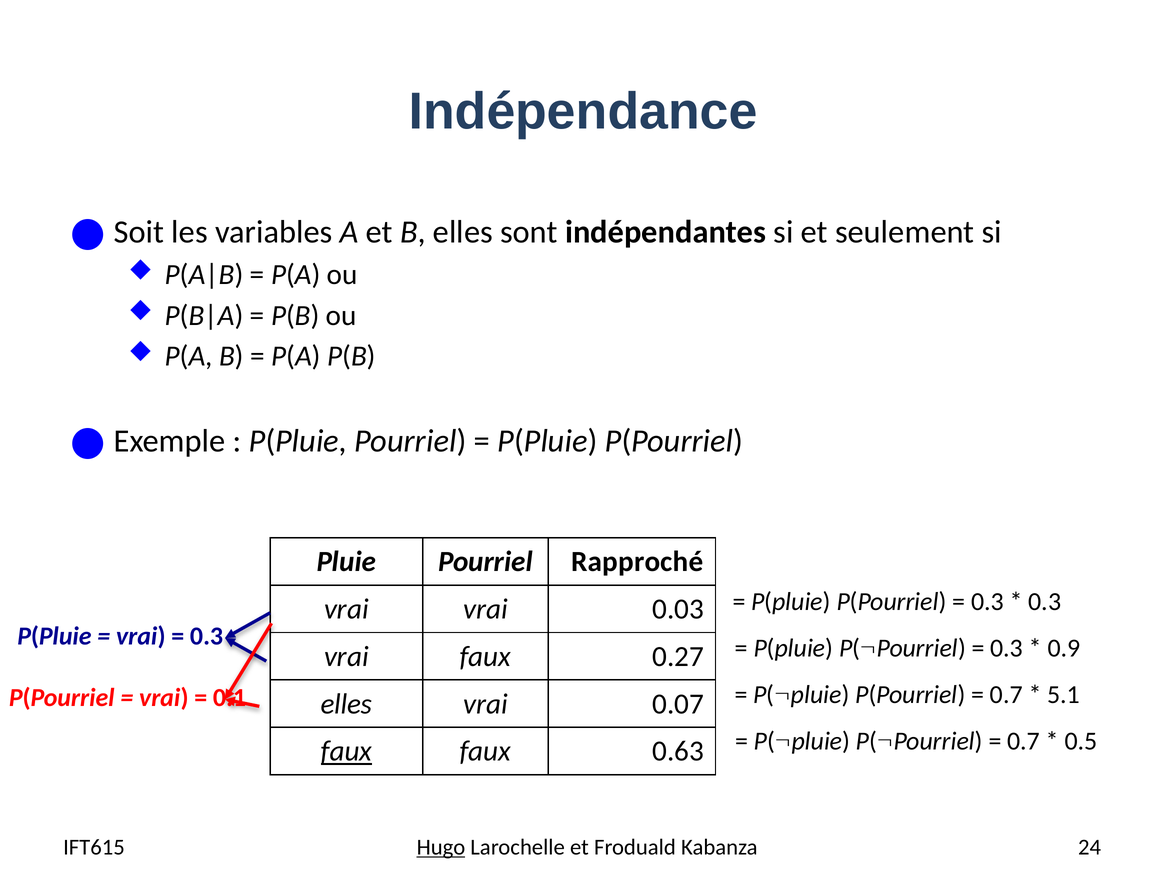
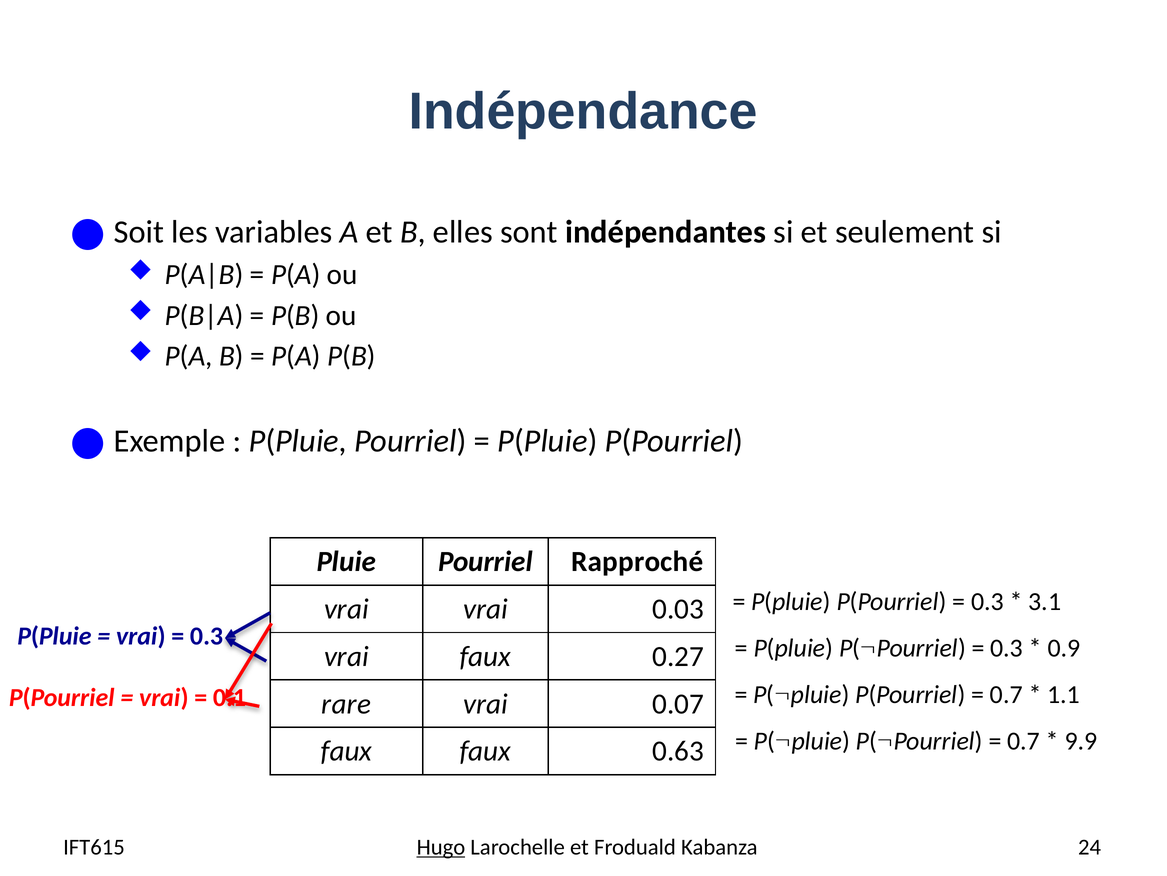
0.3: 0.3 -> 3.1 (1045, 601)
5.1: 5.1 -> 1.1 (1064, 694)
elles: elles -> rare (346, 703)
0.5: 0.5 -> 9.9 (1081, 740)
faux underline: present -> none (346, 751)
